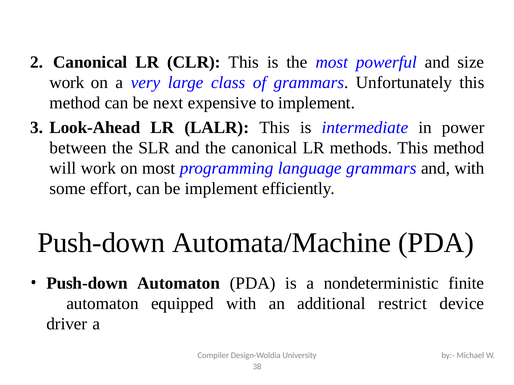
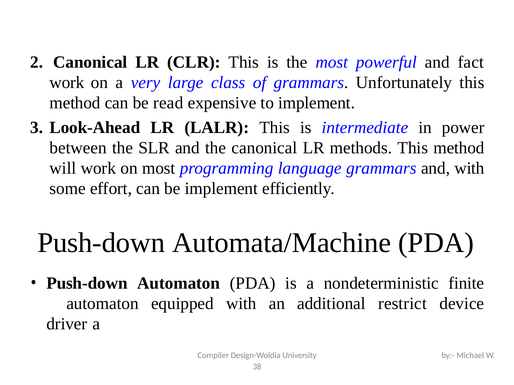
size: size -> fact (471, 62)
next: next -> read (168, 103)
